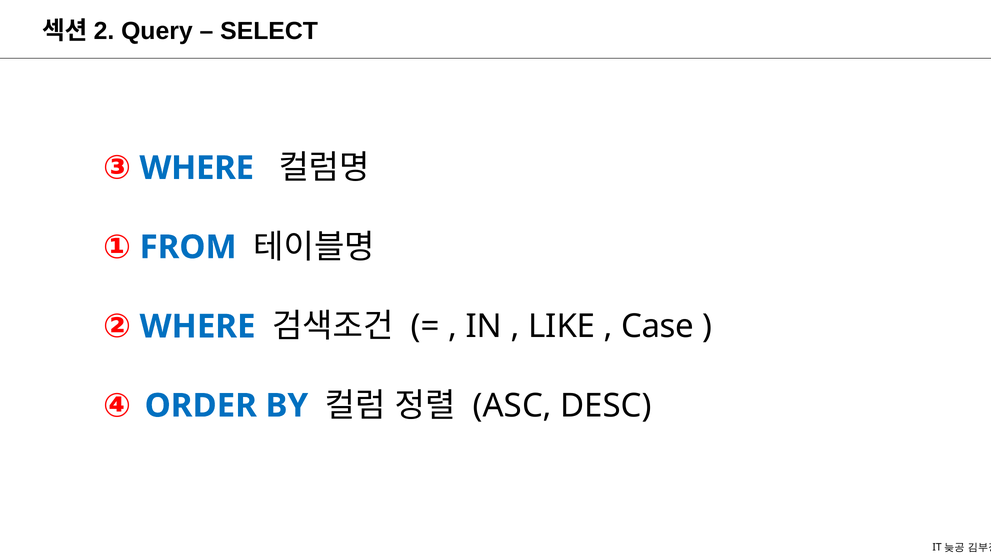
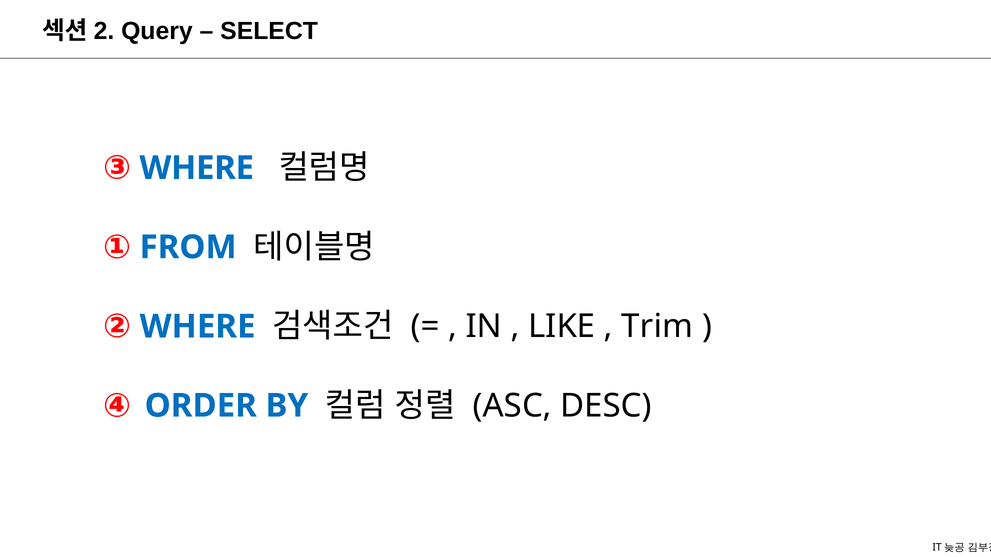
Case: Case -> Trim (657, 327)
